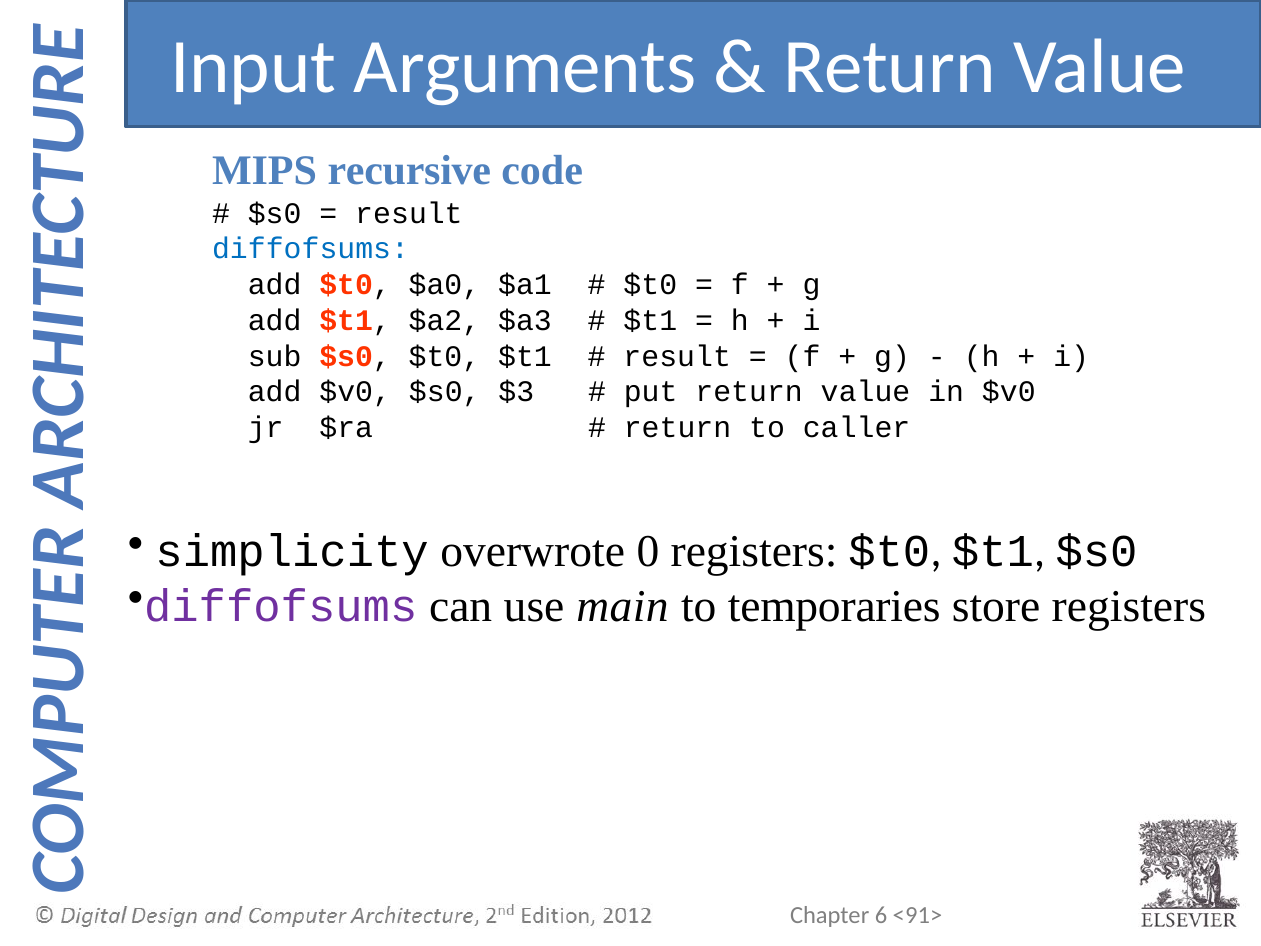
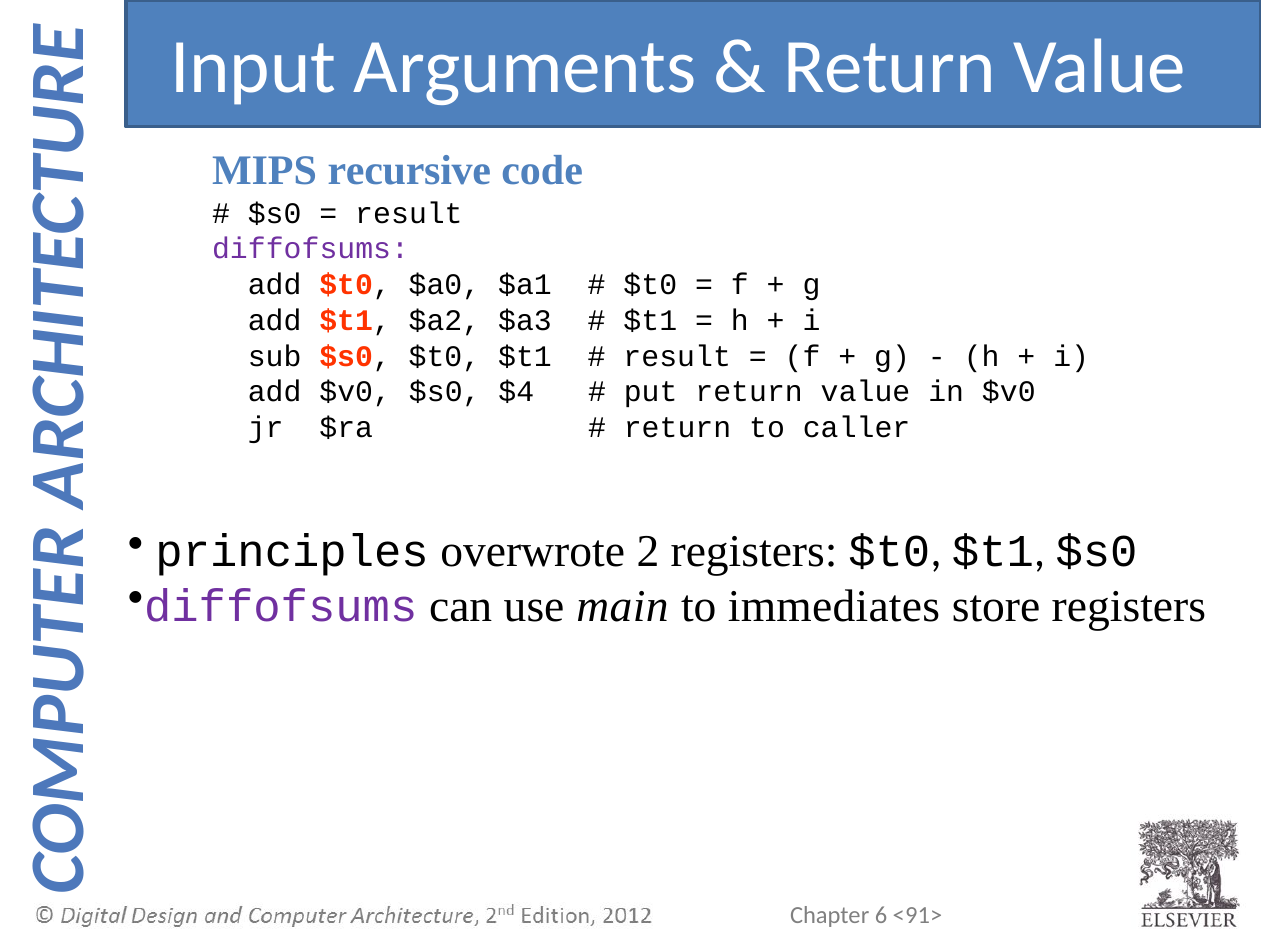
diffofsums colour: blue -> purple (311, 249)
$3: $3 -> $4 (516, 392)
simplicity: simplicity -> principles (292, 552)
0: 0 -> 2 (648, 552)
temporaries: temporaries -> immediates (834, 606)
